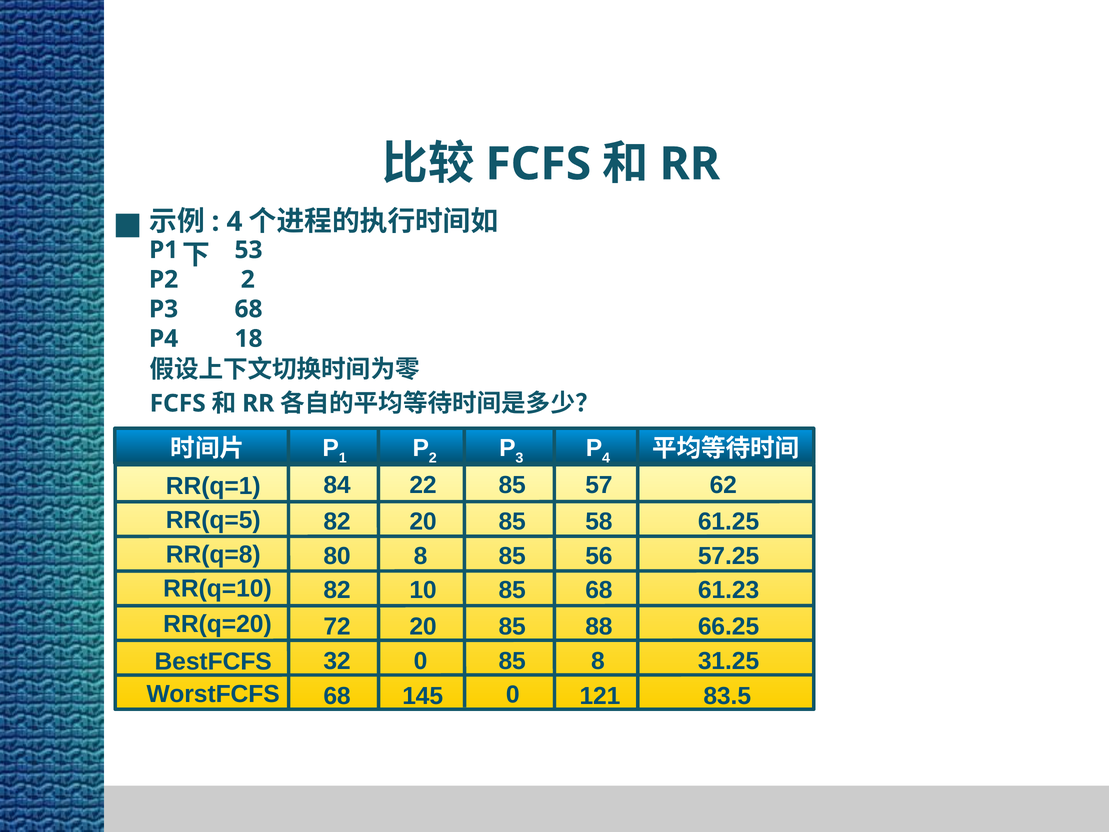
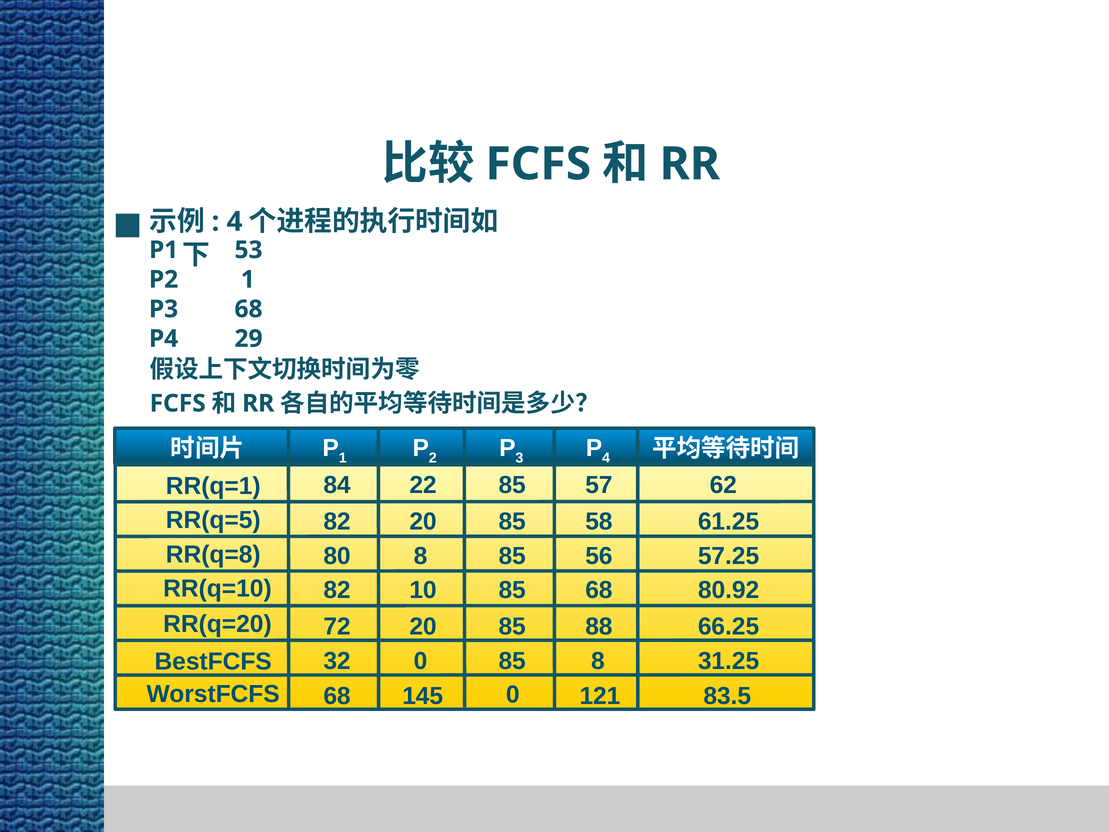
P2 2: 2 -> 1 (248, 279)
18: 18 -> 29 (249, 339)
61.23: 61.23 -> 80.92 (729, 590)
